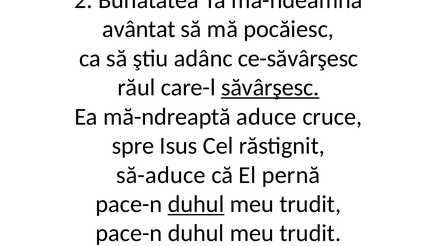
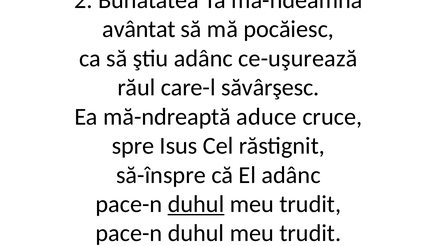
ce-săvârşesc: ce-săvârşesc -> ce-uşurează (298, 58)
săvârşesc underline: present -> none (270, 87)
să-aduce: să-aduce -> să-înspre (161, 175)
El pernă: pernă -> adânc (291, 175)
